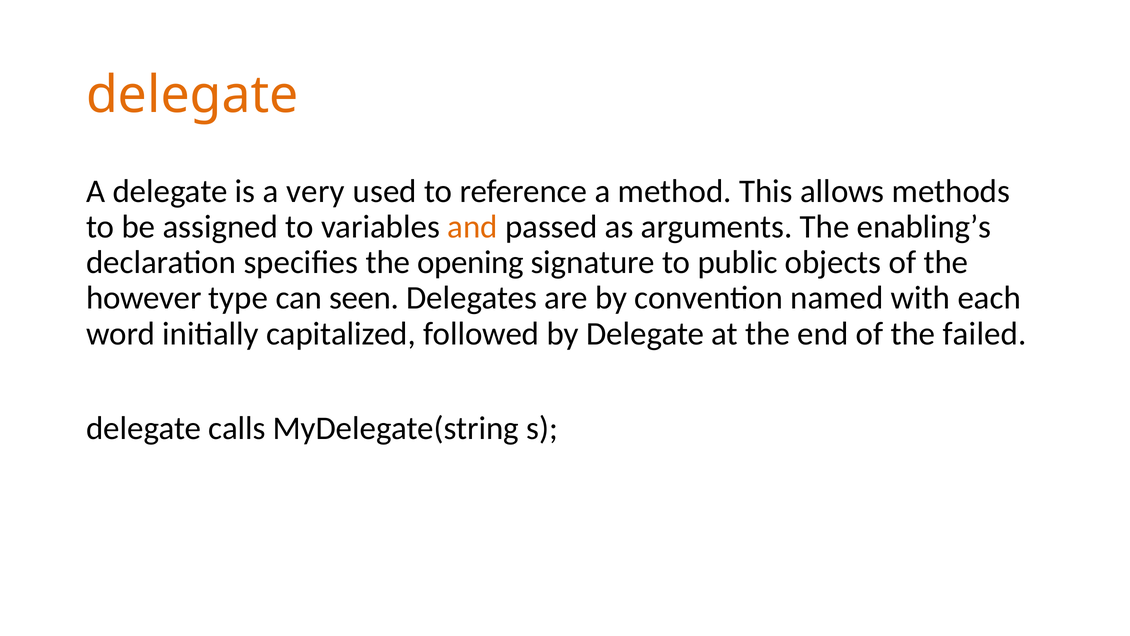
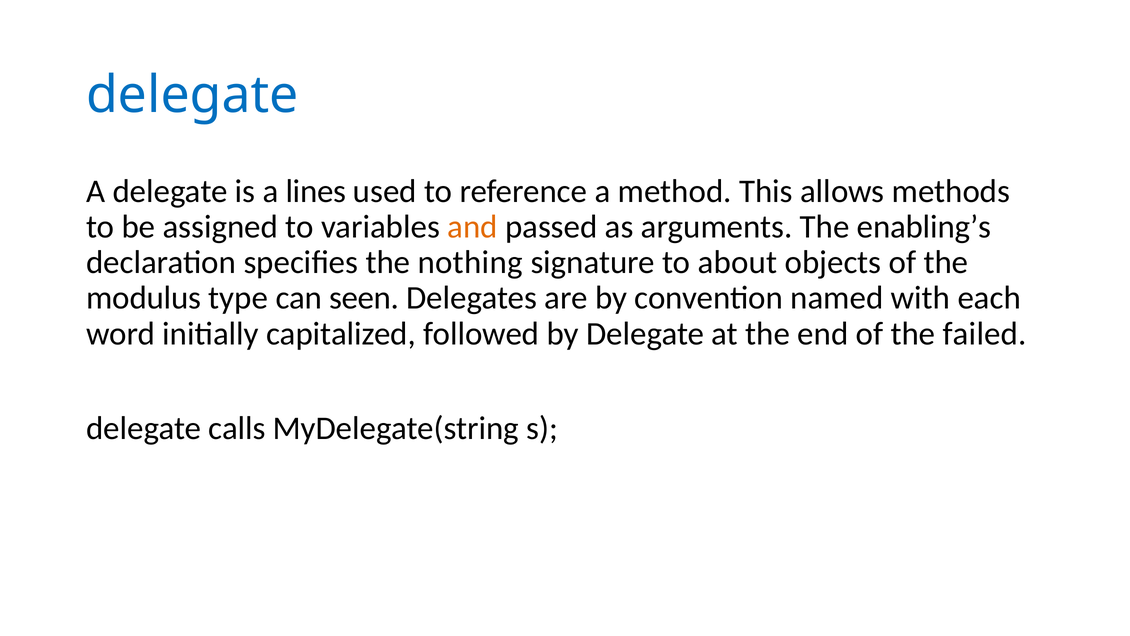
delegate colour: orange -> blue (192, 95)
very: very -> lines (316, 191)
opening: opening -> nothing (470, 262)
public: public -> about (737, 262)
however: however -> modulus (144, 298)
